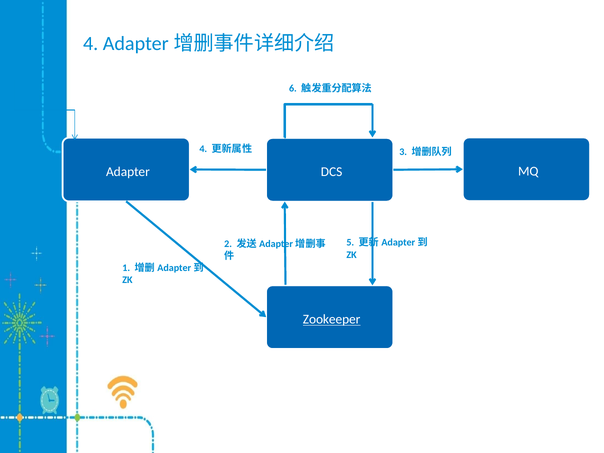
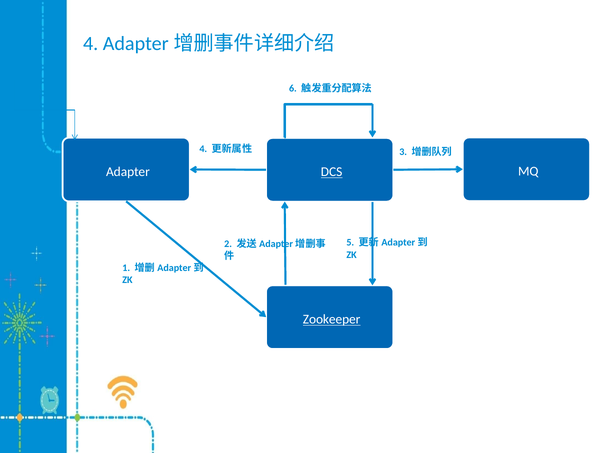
DCS underline: none -> present (332, 172)
